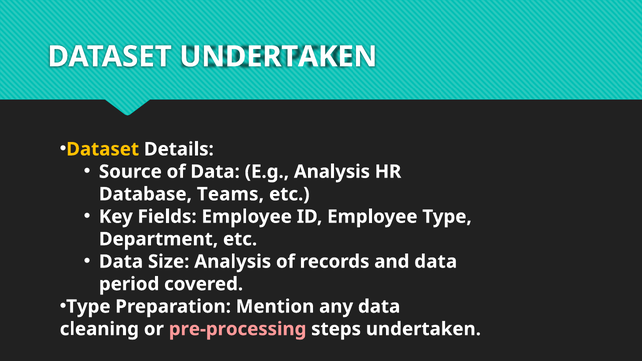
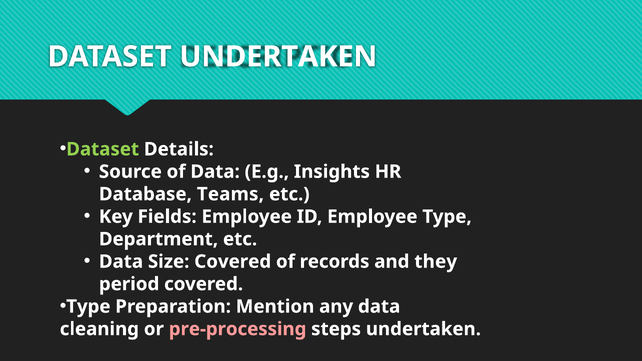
Dataset colour: yellow -> light green (103, 149)
E.g Analysis: Analysis -> Insights (332, 172)
Size Analysis: Analysis -> Covered (233, 262)
and data: data -> they (436, 262)
